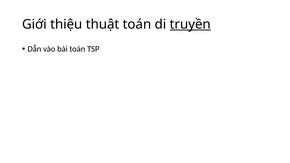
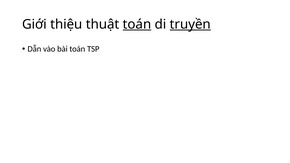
toán underline: none -> present (137, 24)
